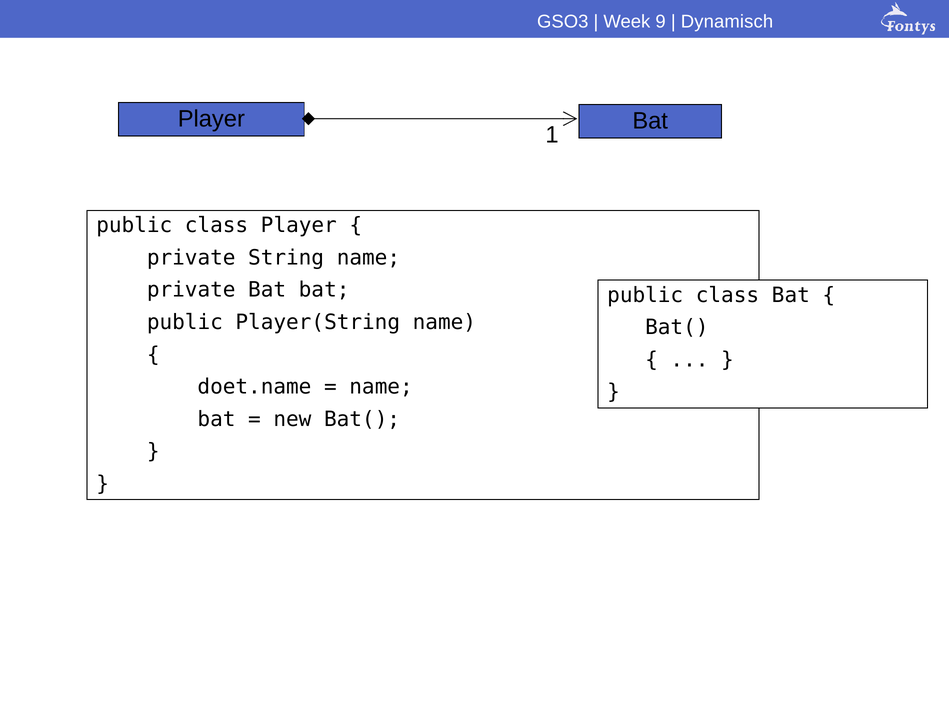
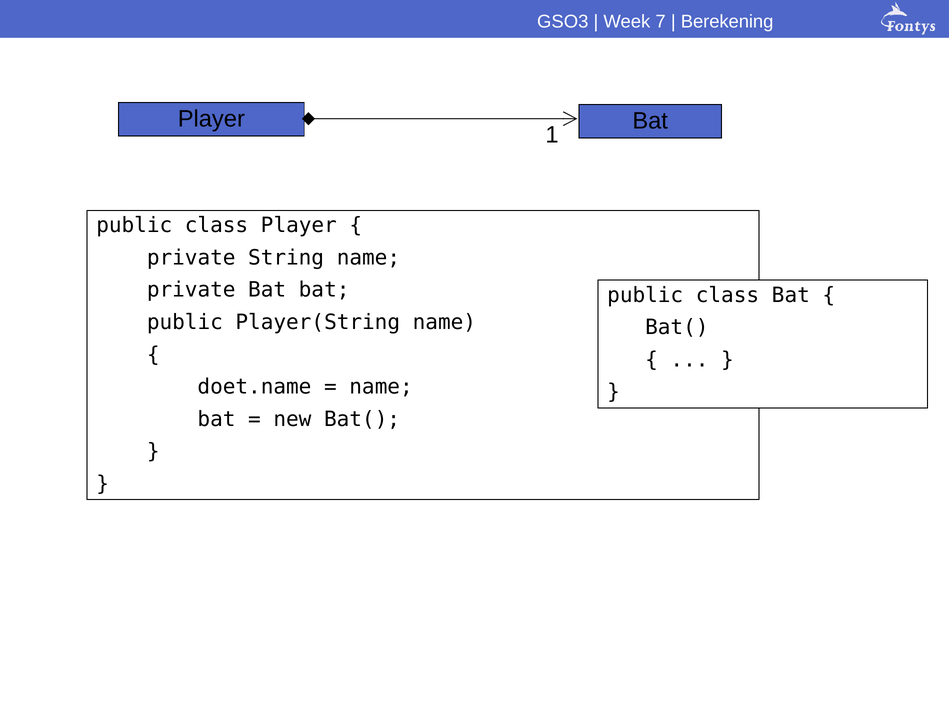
9: 9 -> 7 (661, 22)
Dynamisch: Dynamisch -> Berekening (727, 22)
